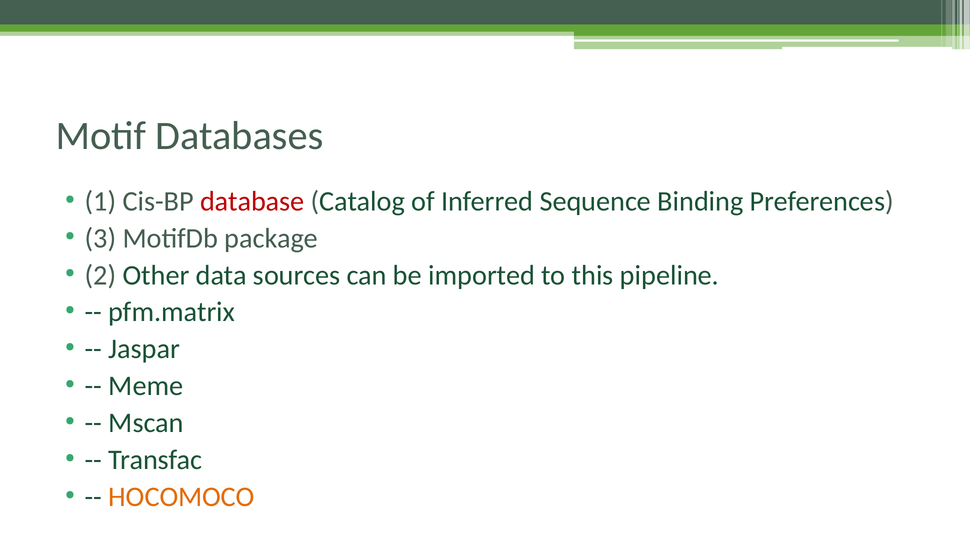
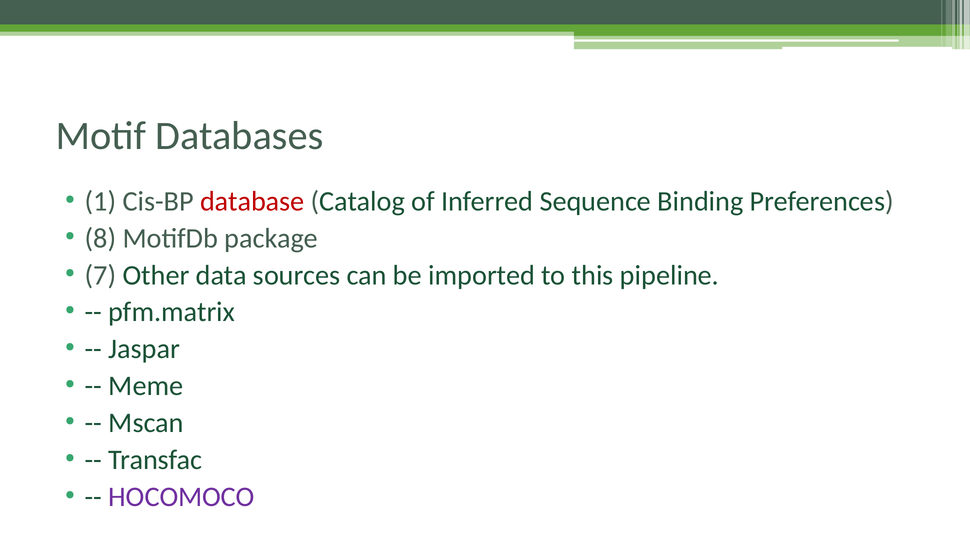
3: 3 -> 8 (100, 238)
2: 2 -> 7 (100, 276)
HOCOMOCO colour: orange -> purple (182, 498)
